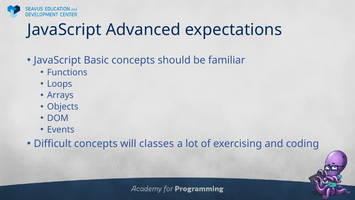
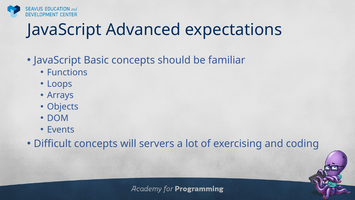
classes: classes -> servers (157, 143)
